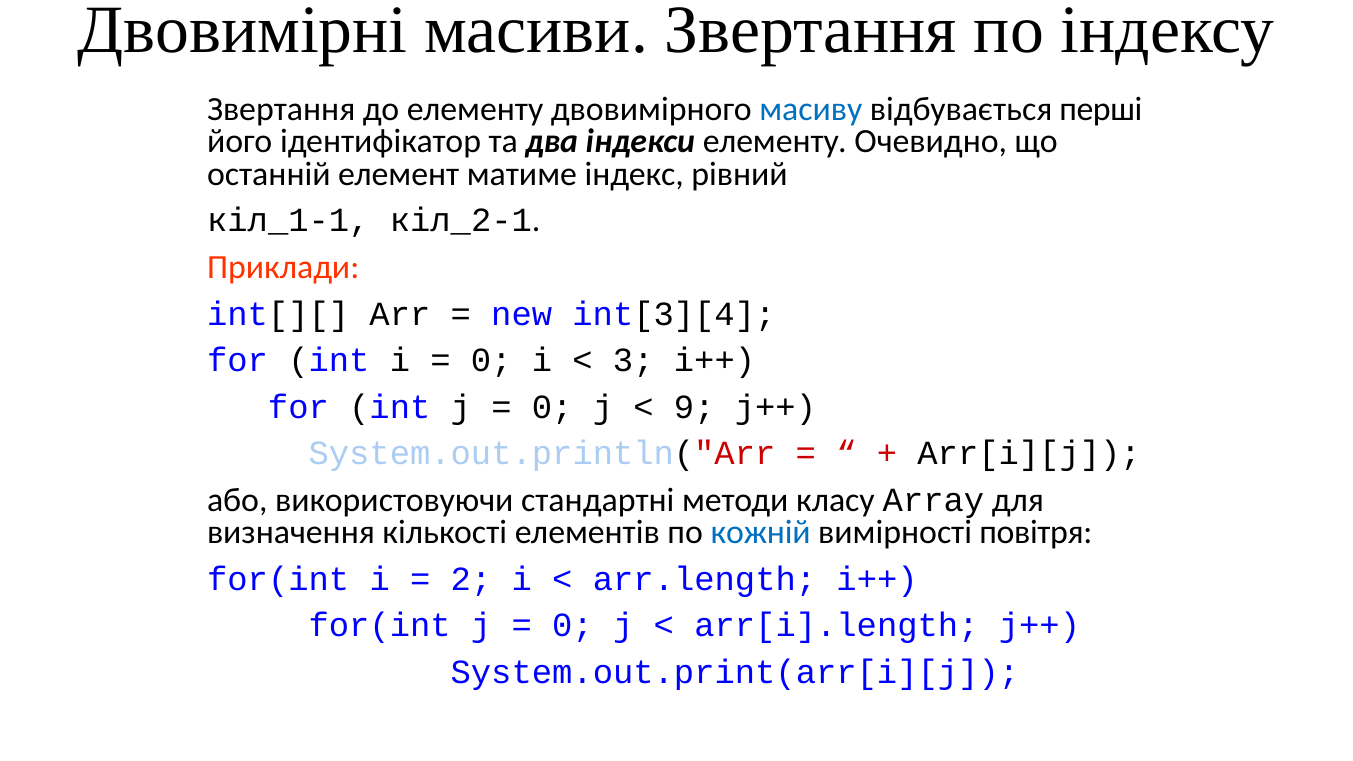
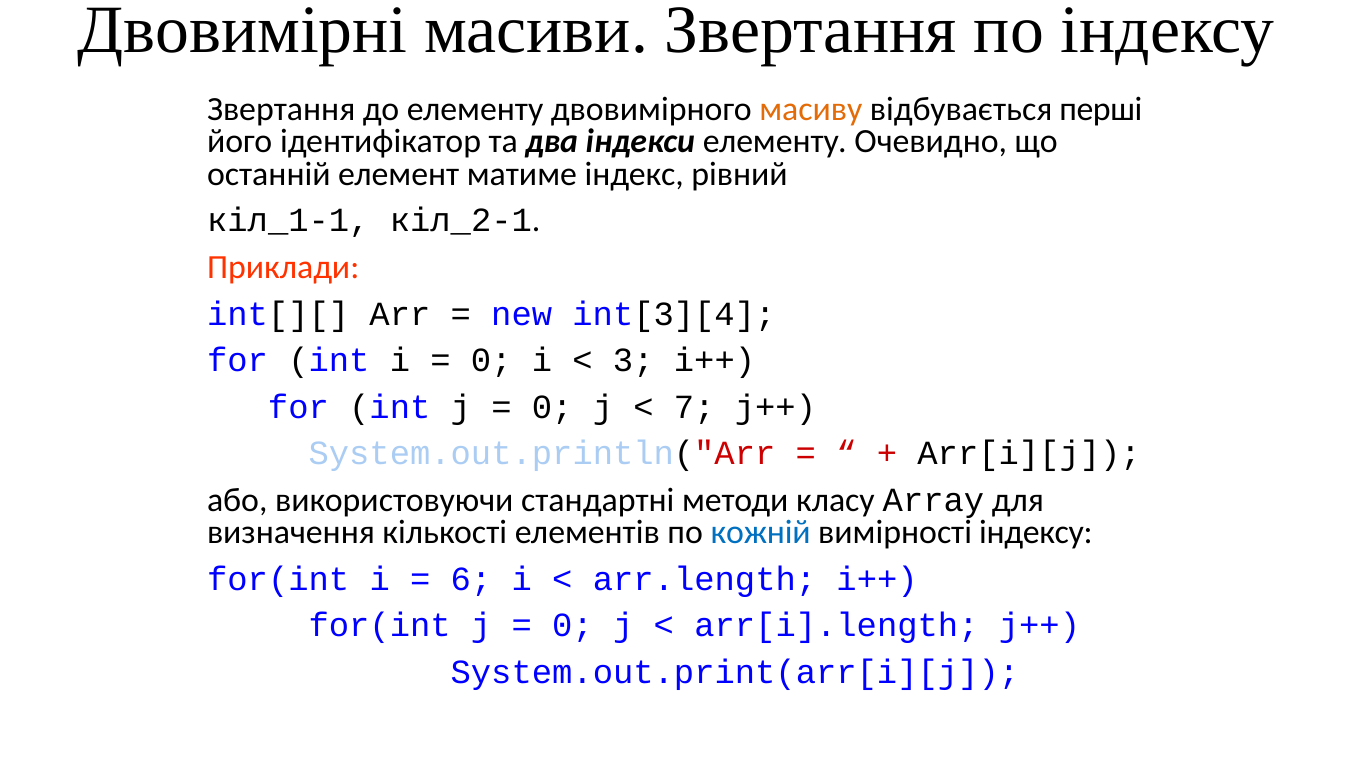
масиву colour: blue -> orange (811, 109)
9: 9 -> 7 (694, 407)
вимірності повітря: повітря -> індексу (1036, 533)
2: 2 -> 6 (471, 579)
